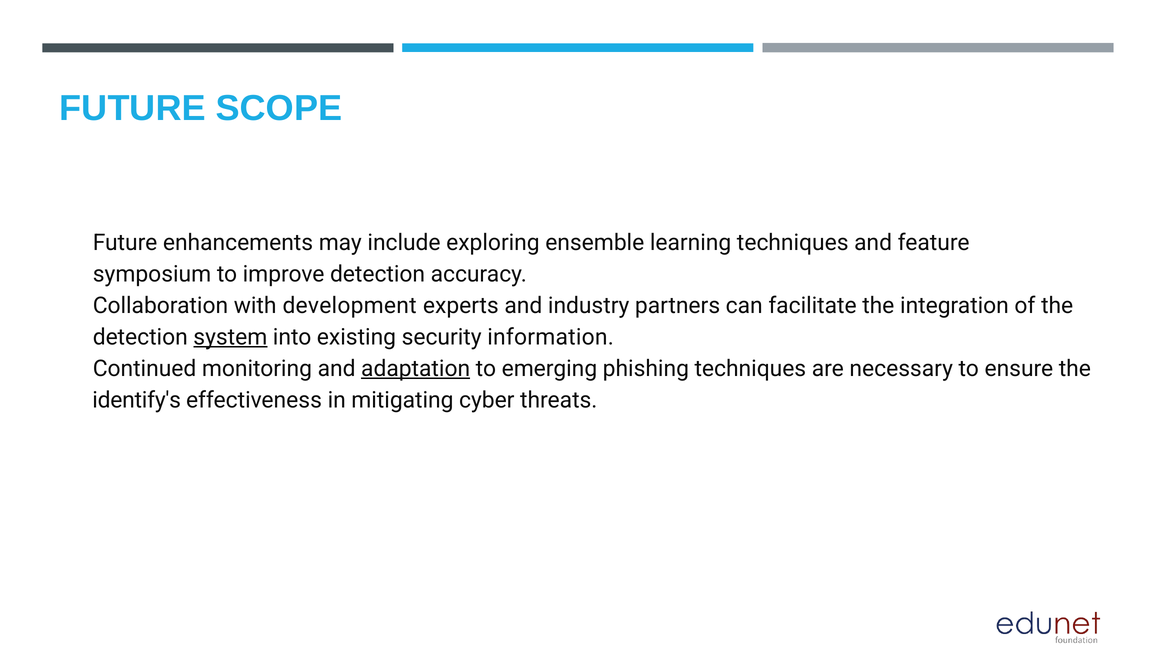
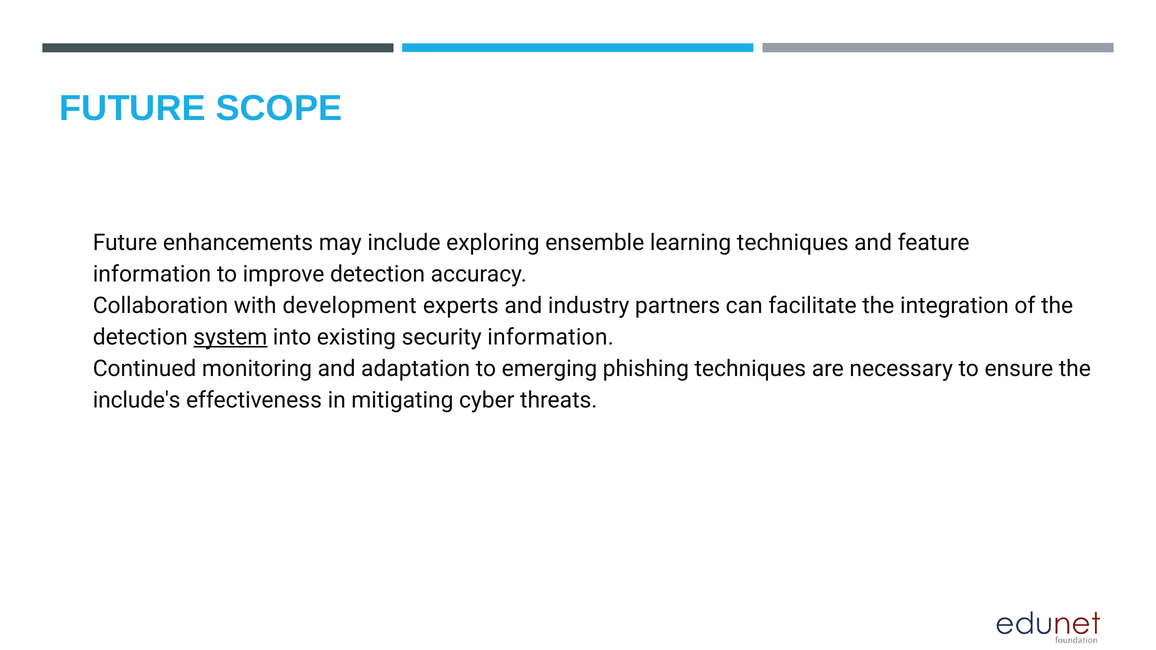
symposium: symposium -> information (152, 274)
adaptation underline: present -> none (416, 369)
identify's: identify's -> include's (137, 400)
